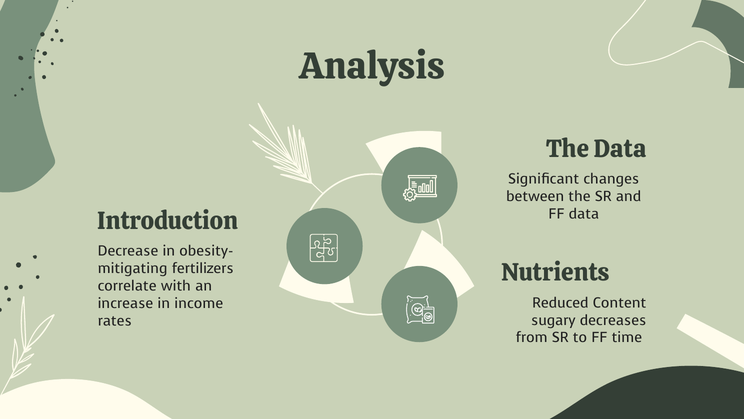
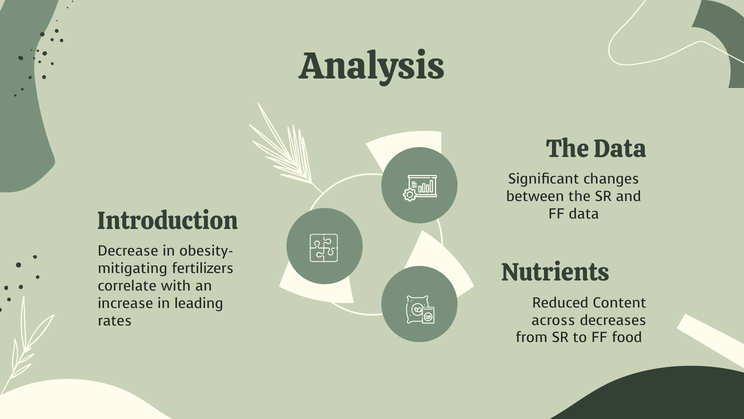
income: income -> leading (199, 303)
sugary: sugary -> across (553, 320)
time: time -> food (627, 337)
